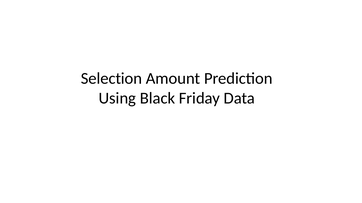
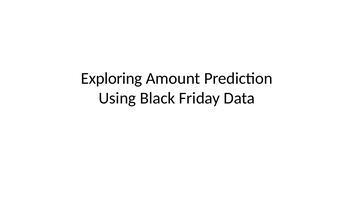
Selection: Selection -> Exploring (112, 79)
